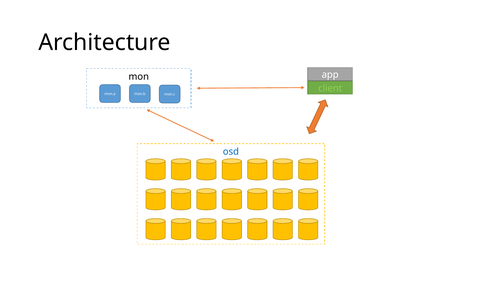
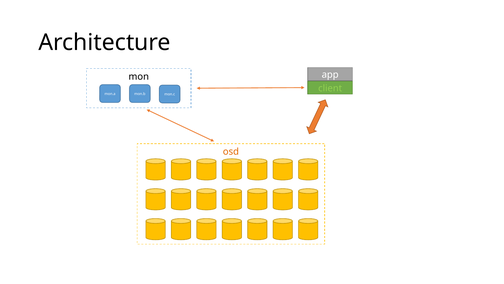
osd colour: blue -> orange (231, 152)
